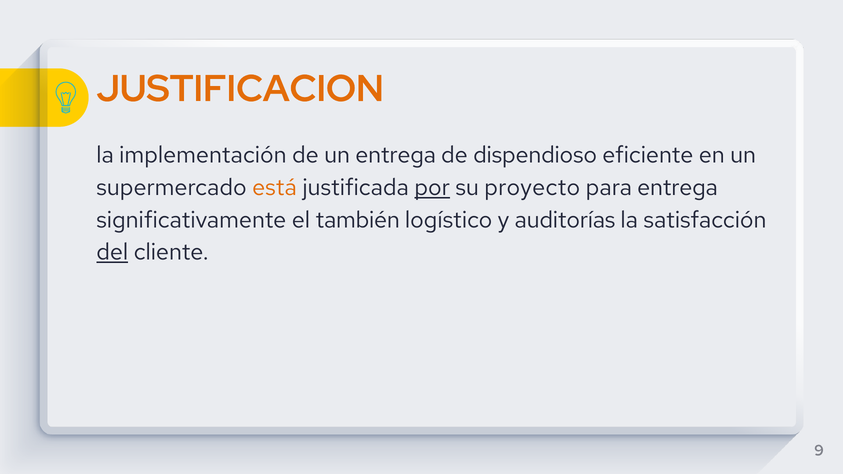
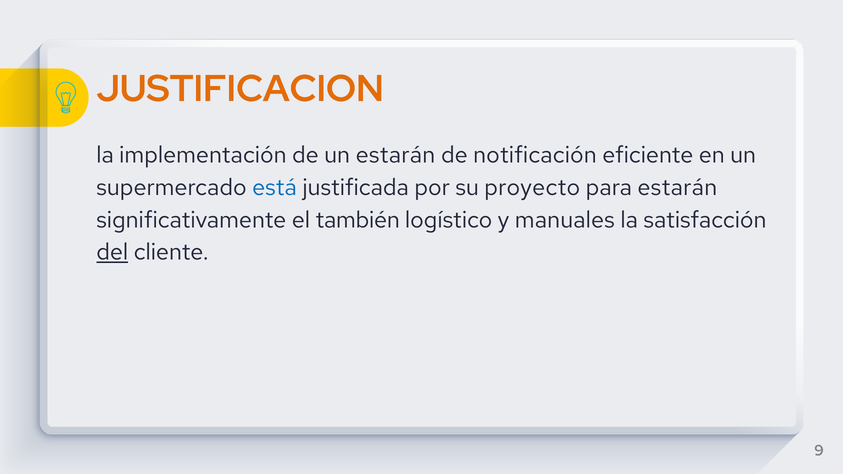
un entrega: entrega -> estarán (395, 155)
dispendioso: dispendioso -> notificación (535, 155)
está colour: orange -> blue (275, 188)
por underline: present -> none (432, 188)
para entrega: entrega -> estarán (677, 188)
auditorías: auditorías -> manuales (565, 220)
